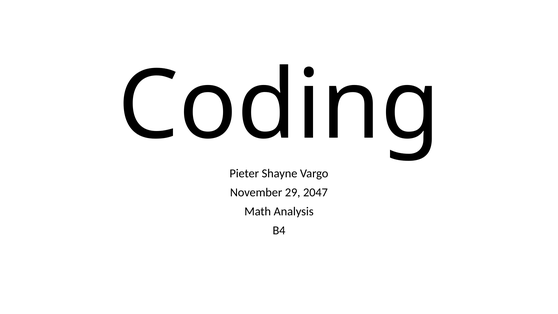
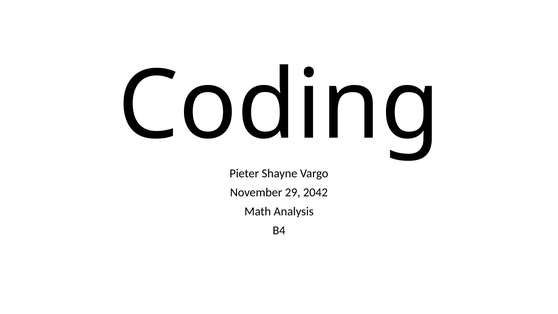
2047: 2047 -> 2042 (315, 192)
